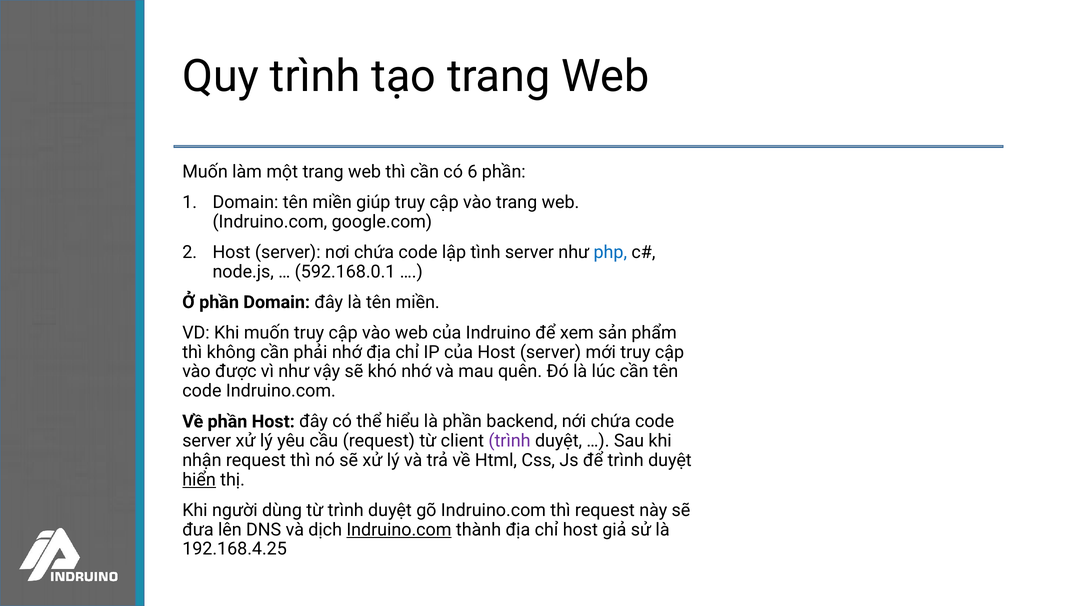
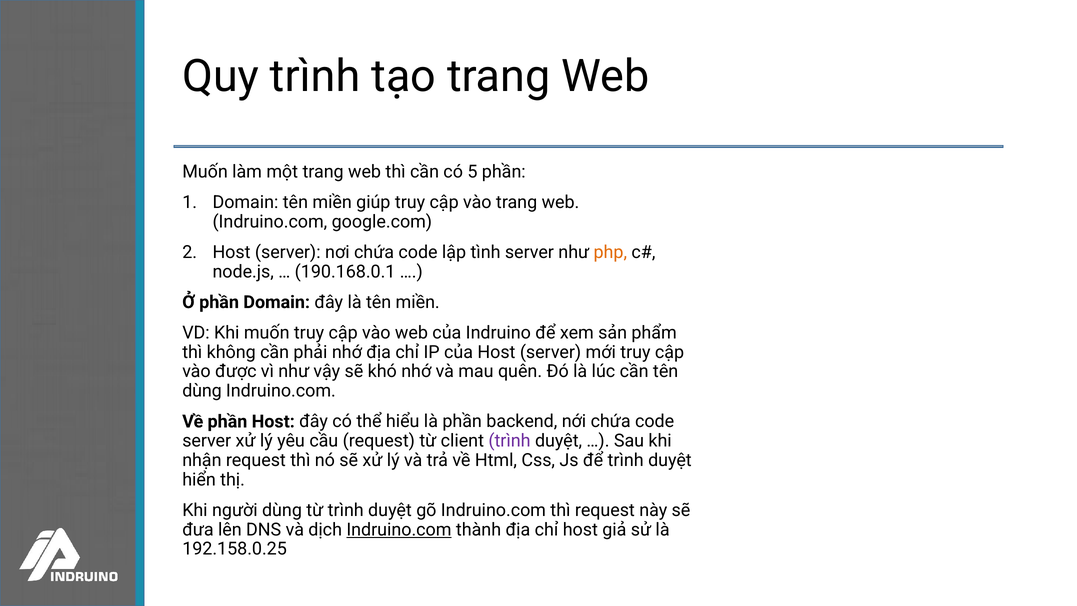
6: 6 -> 5 (472, 172)
php colour: blue -> orange (610, 252)
592.168.0.1: 592.168.0.1 -> 190.168.0.1 (345, 272)
code: code -> dùng (202, 391)
hiển underline: present -> none (199, 479)
192.168.4.25: 192.168.4.25 -> 192.158.0.25 (235, 549)
